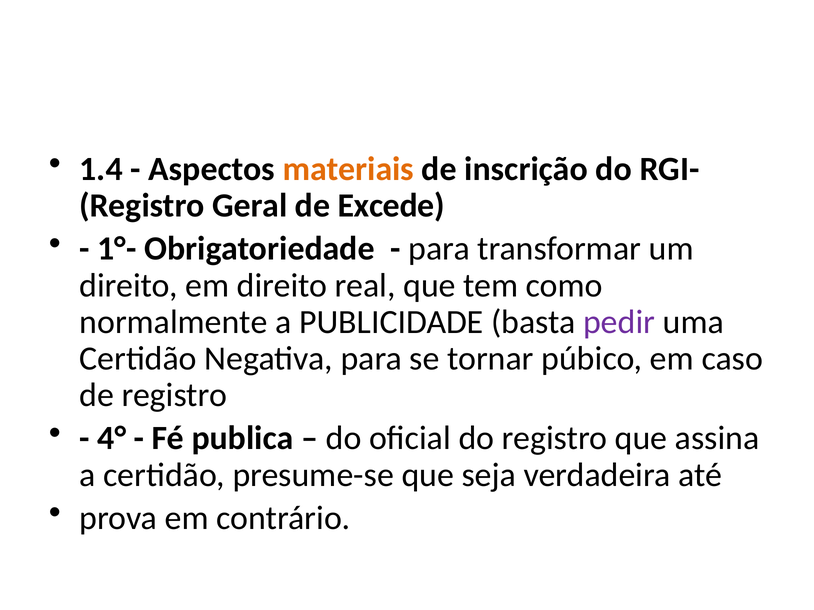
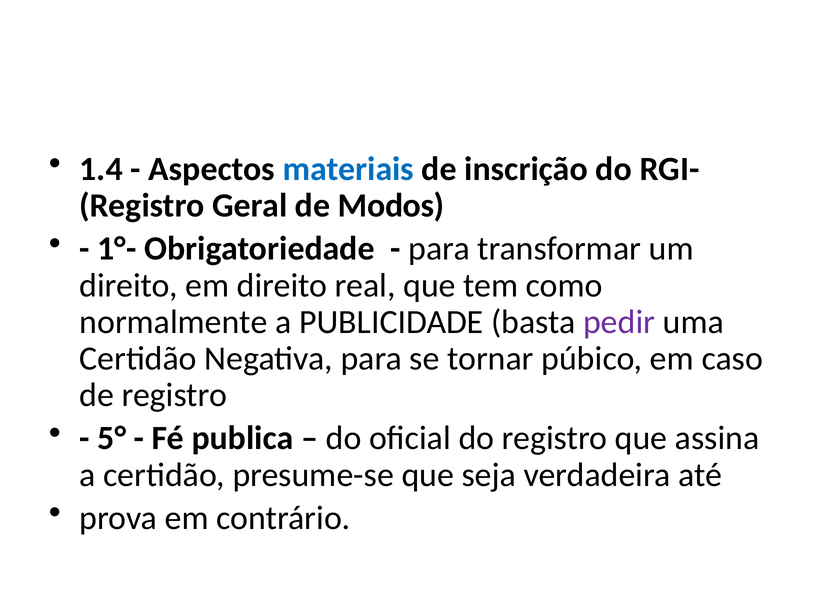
materiais colour: orange -> blue (348, 169)
Excede: Excede -> Modos (391, 206)
4°: 4° -> 5° (112, 439)
